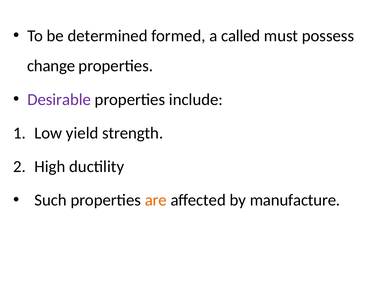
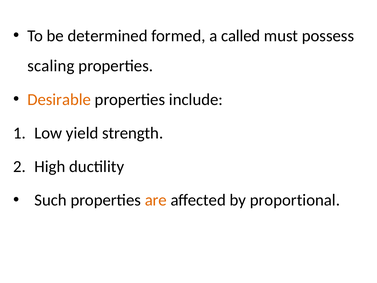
change: change -> scaling (51, 66)
Desirable colour: purple -> orange (59, 99)
manufacture: manufacture -> proportional (295, 200)
